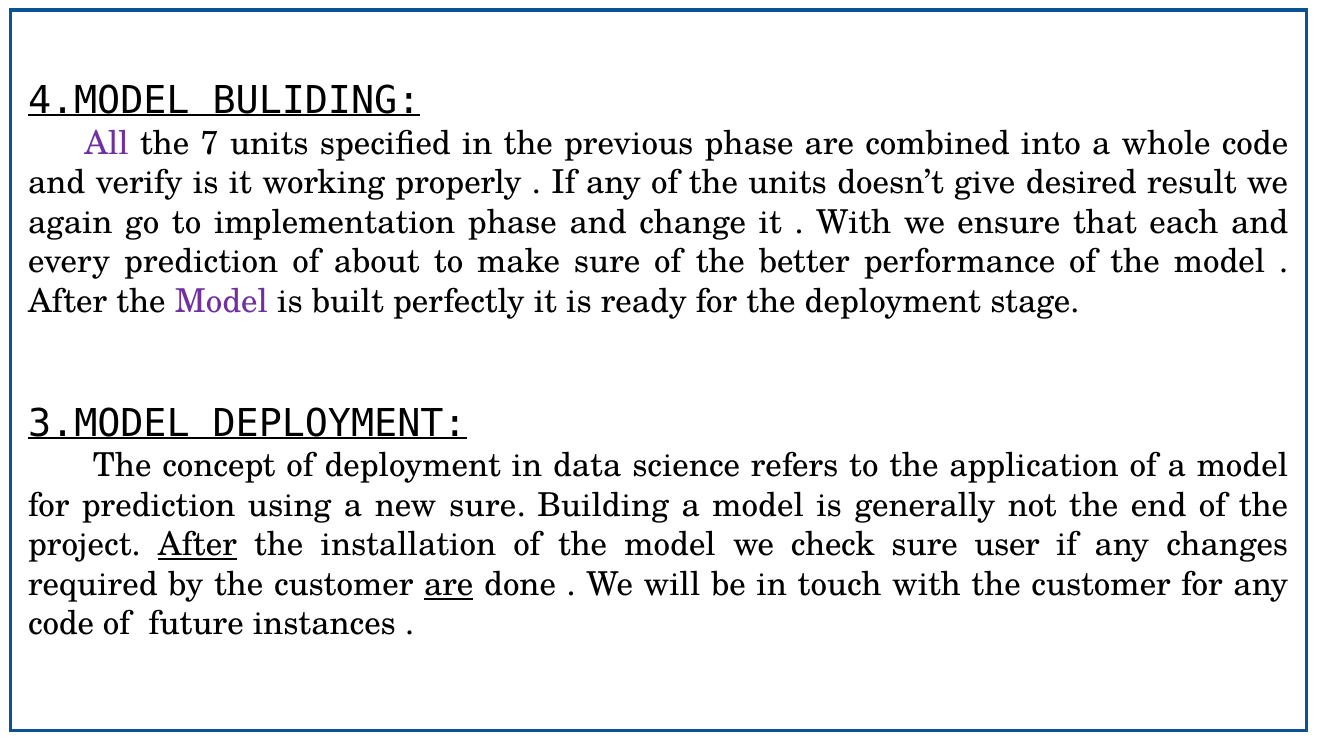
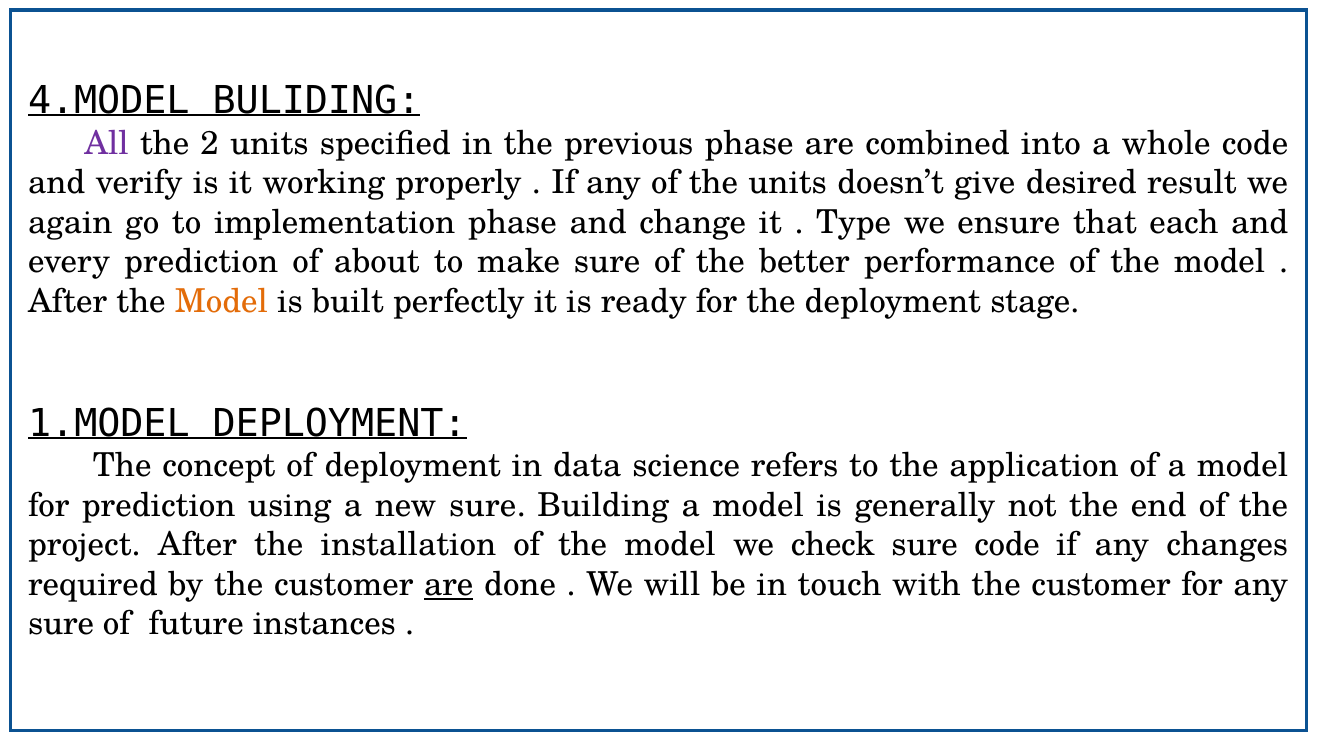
7: 7 -> 2 (210, 143)
With: With -> Type (854, 222)
Model colour: purple -> orange (221, 301)
3.MODEL: 3.MODEL -> 1.MODEL (109, 423)
After underline: present -> none (197, 545)
sure user: user -> code (1007, 545)
code: code -> sure (61, 624)
